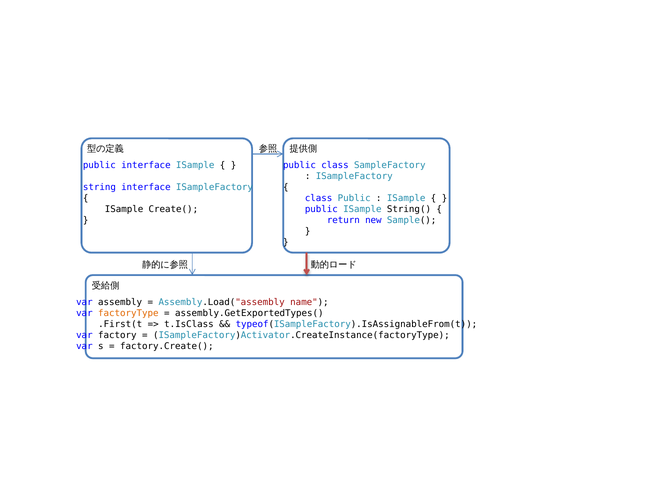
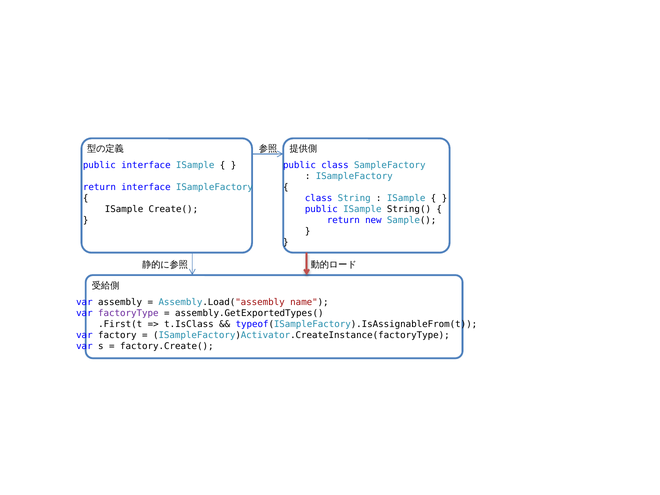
string: string -> return (99, 187)
class Public: Public -> String (354, 198)
factoryType colour: orange -> purple (128, 313)
